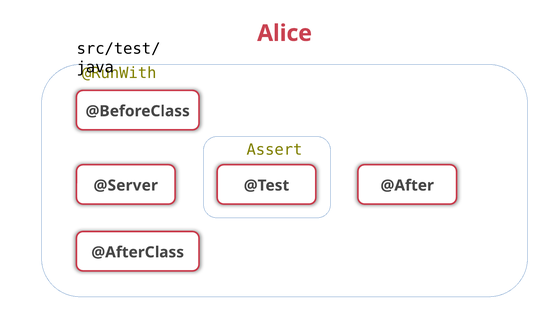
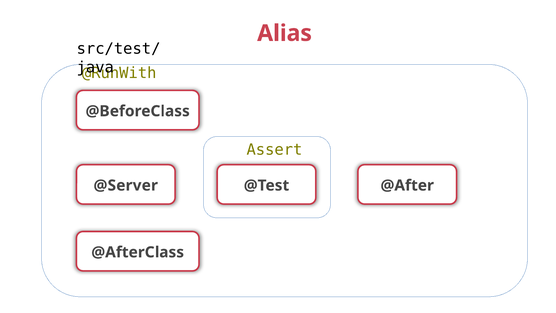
Alice: Alice -> Alias (285, 33)
